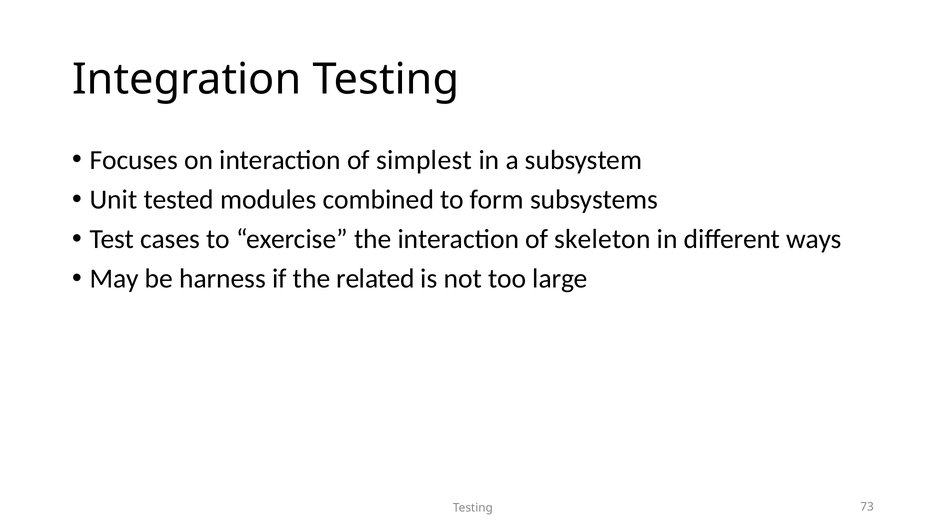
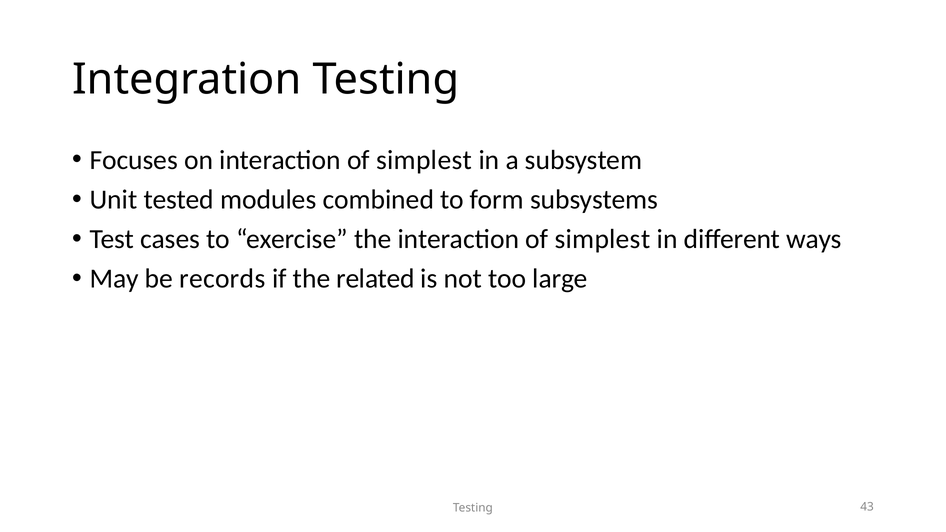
the interaction of skeleton: skeleton -> simplest (602, 239)
harness: harness -> records (222, 279)
73: 73 -> 43 (867, 507)
